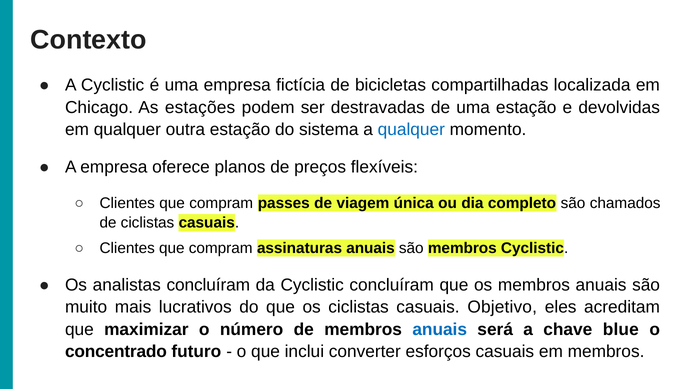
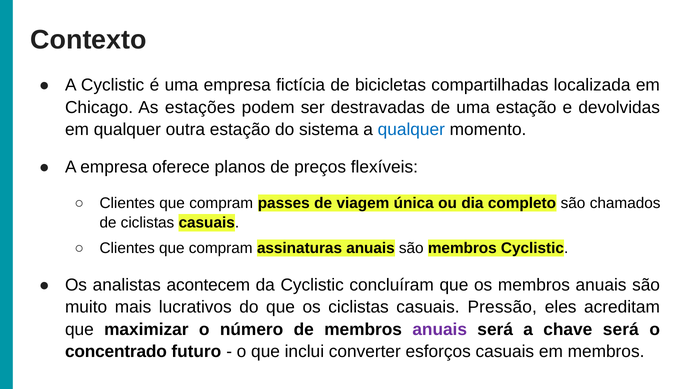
analistas concluíram: concluíram -> acontecem (208, 285)
Objetivo: Objetivo -> Pressão (502, 307)
anuais colour: blue -> purple (440, 329)
chave blue: blue -> será (621, 329)
